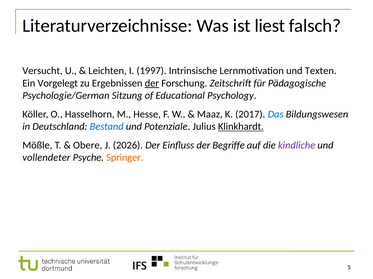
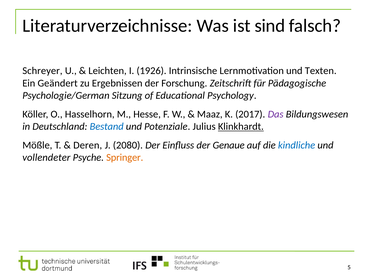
liest: liest -> sind (270, 26)
Versucht: Versucht -> Schreyer (42, 71)
1997: 1997 -> 1926 (152, 71)
Vorgelegt: Vorgelegt -> Geändert (58, 83)
der underline: present -> none (152, 83)
Das colour: blue -> purple (276, 114)
Obere: Obere -> Deren (88, 146)
2026: 2026 -> 2080 (128, 146)
Begriffe: Begriffe -> Genaue (229, 146)
kindliche colour: purple -> blue (297, 146)
